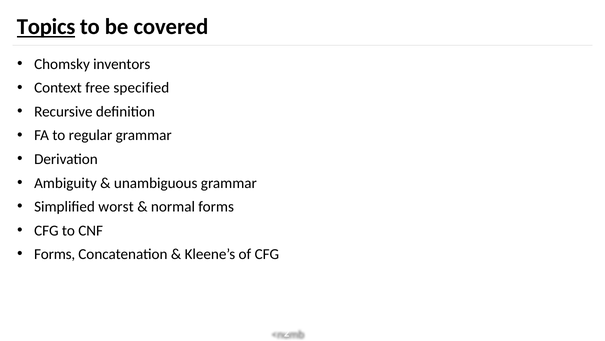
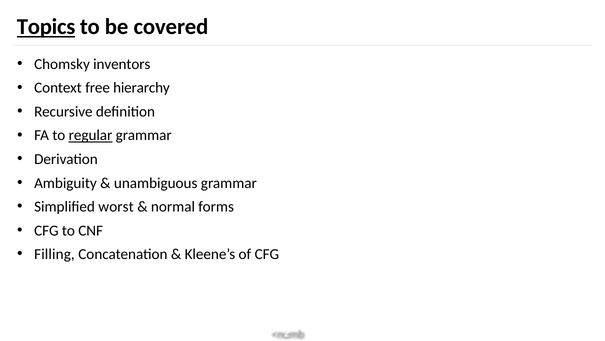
specified: specified -> hierarchy (141, 88)
regular underline: none -> present (91, 135)
Forms: Forms -> Filling (54, 254)
